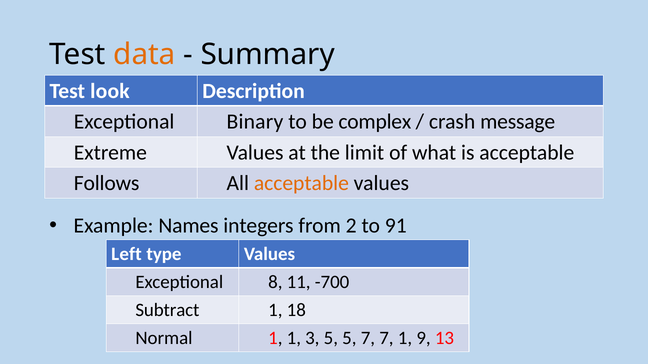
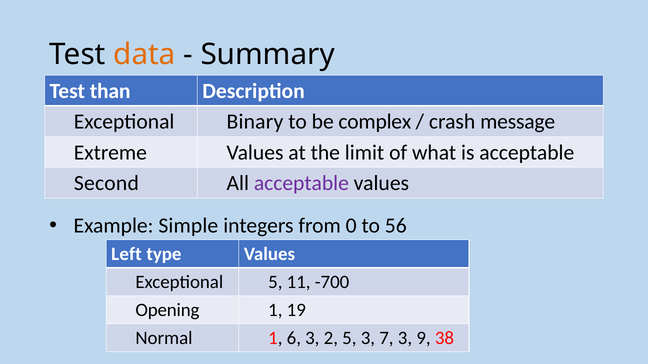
look: look -> than (110, 91)
Follows: Follows -> Second (106, 183)
acceptable colour: orange -> purple (301, 183)
Names: Names -> Simple (188, 226)
2: 2 -> 0 (351, 226)
91: 91 -> 56 (396, 226)
Exceptional 8: 8 -> 5 (275, 282)
Subtract: Subtract -> Opening (167, 310)
18: 18 -> 19 (296, 310)
1 1: 1 -> 6 (294, 338)
3 5: 5 -> 2 (331, 338)
5 7: 7 -> 3 (368, 338)
7 1: 1 -> 3 (405, 338)
13: 13 -> 38 (444, 338)
